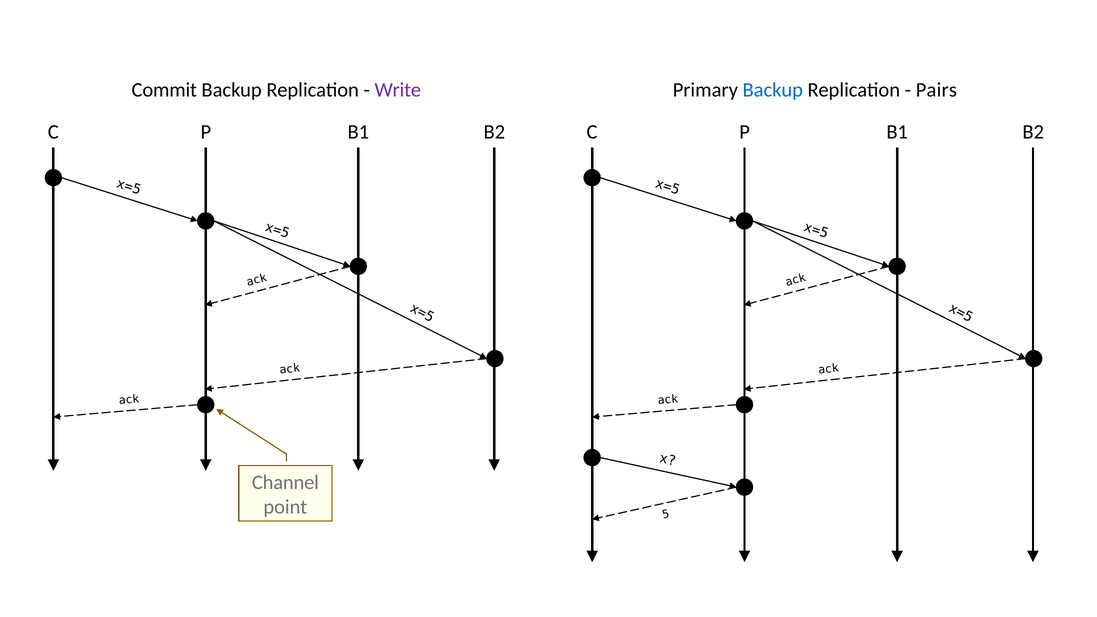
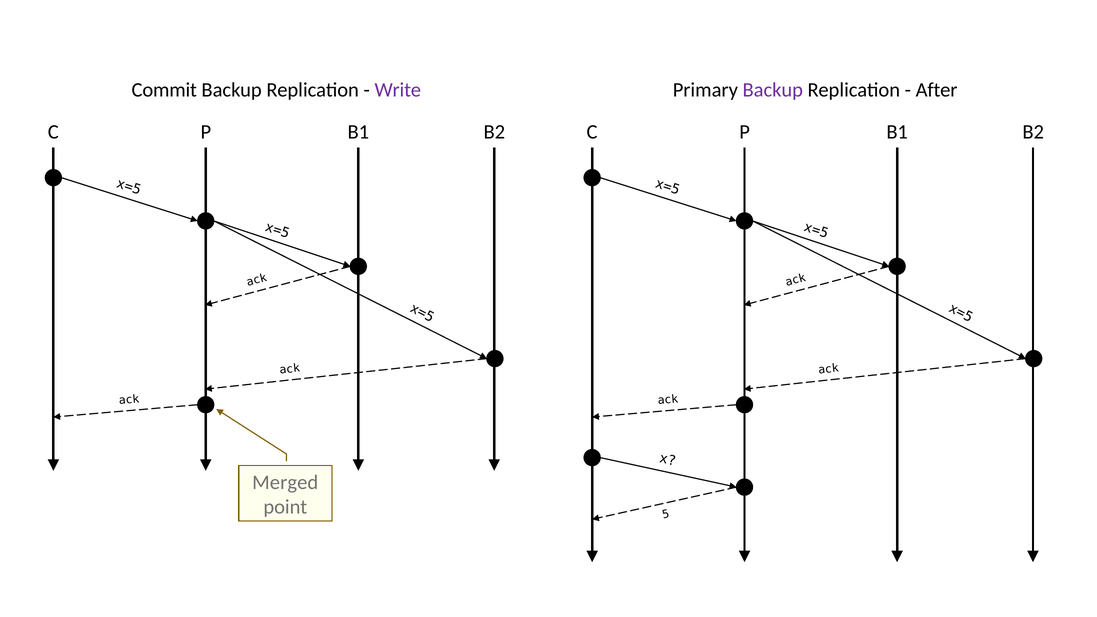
Backup colour: blue -> purple (773, 90)
Pairs: Pairs -> After (937, 90)
Channel: Channel -> Merged (285, 482)
